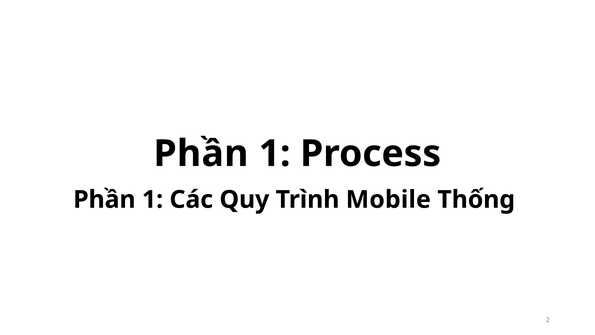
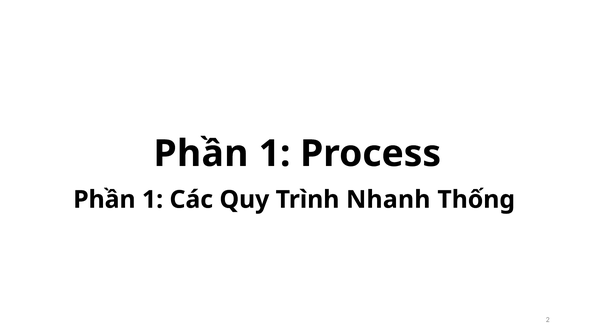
Mobile: Mobile -> Nhanh (388, 199)
